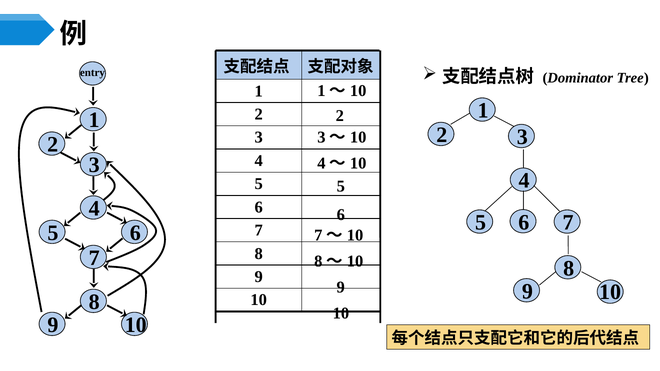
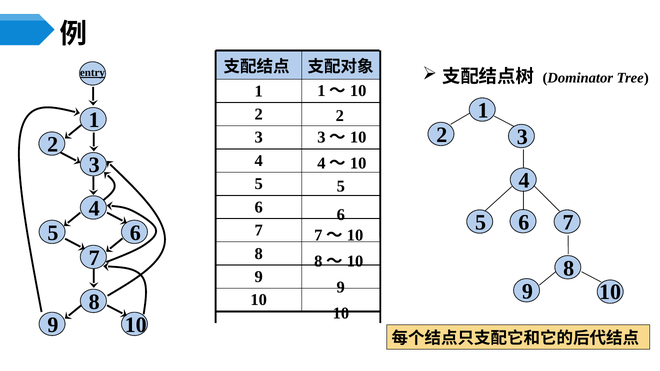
entry underline: none -> present (92, 73)
